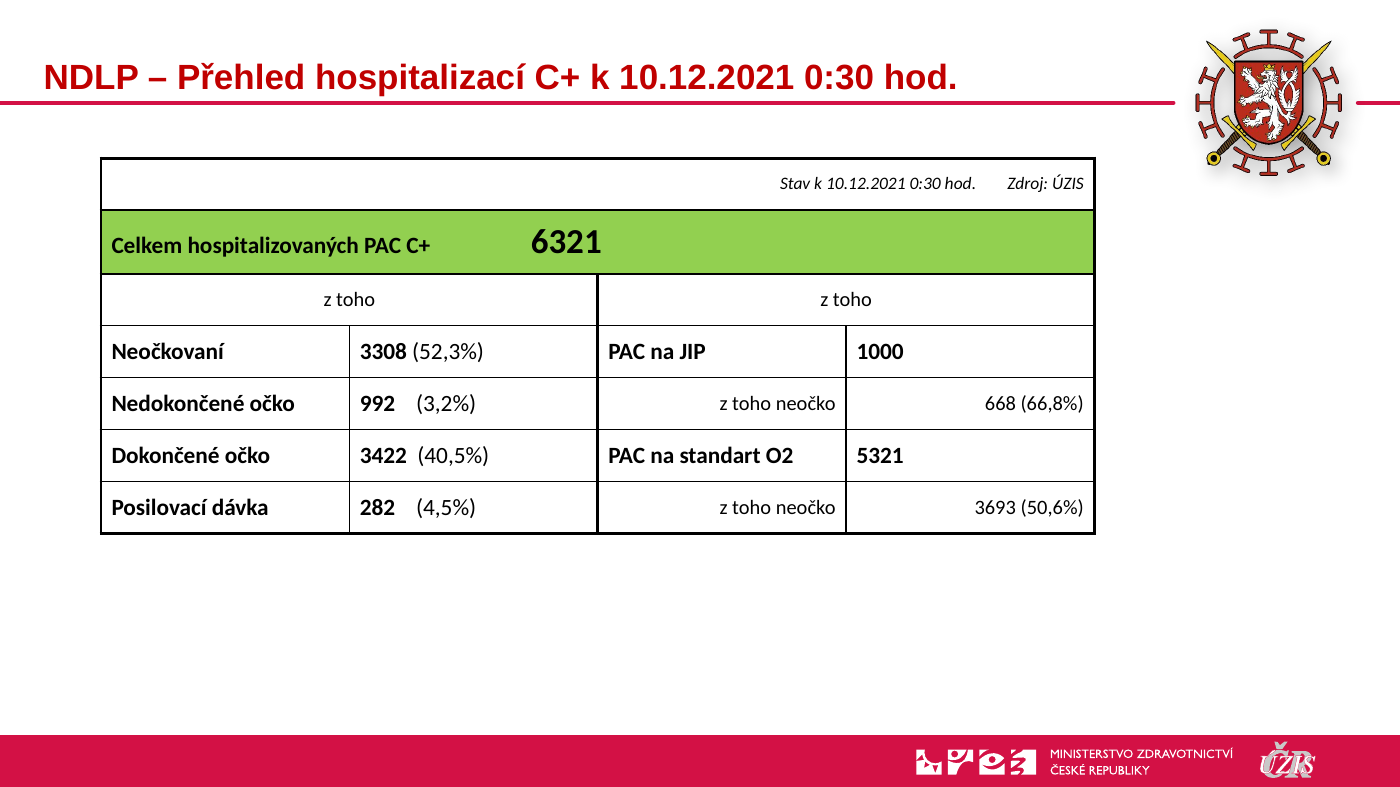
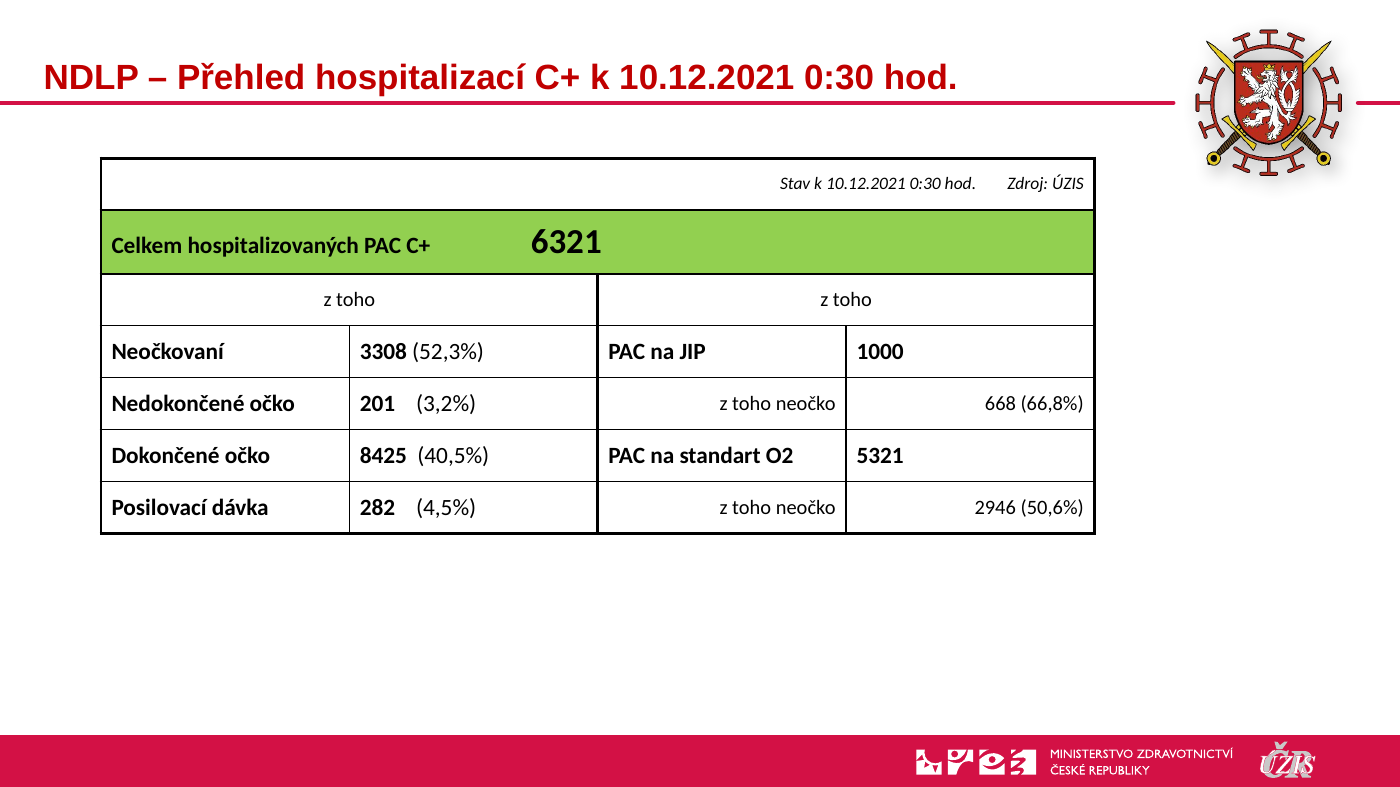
992: 992 -> 201 (378, 404)
3422: 3422 -> 8425 (383, 456)
3693: 3693 -> 2946 (995, 508)
